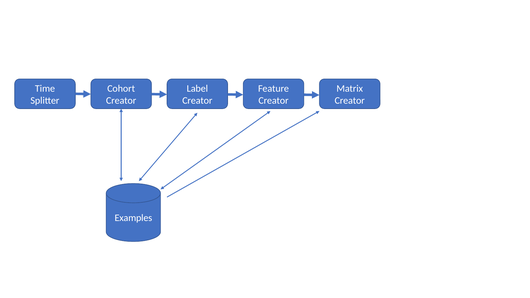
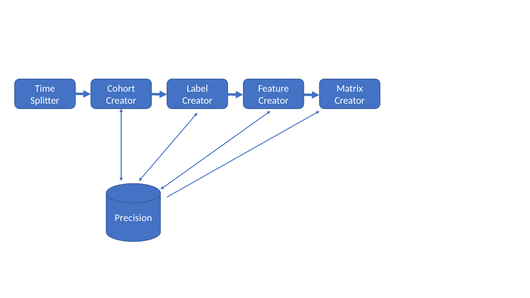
Examples: Examples -> Precision (133, 218)
